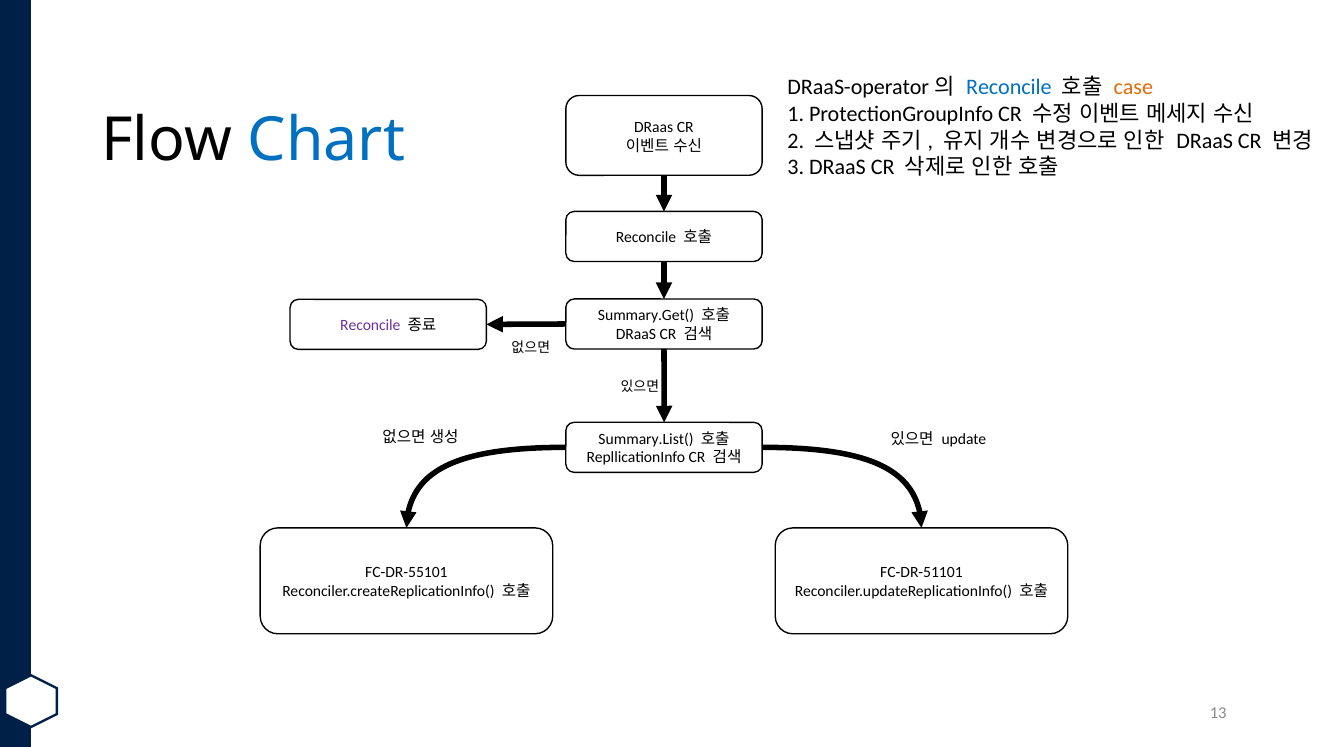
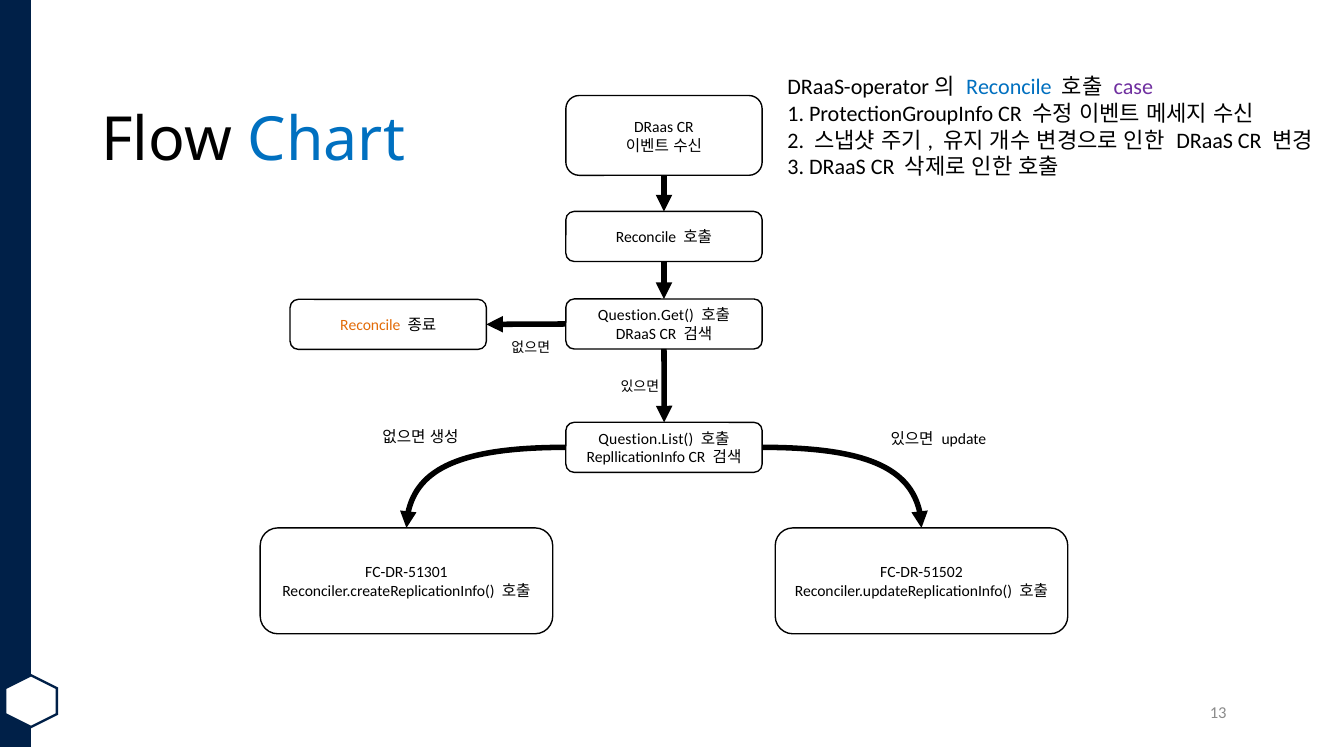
case colour: orange -> purple (1133, 88)
Summary.Get(: Summary.Get( -> Question.Get( (646, 316)
Reconcile colour: purple -> orange (370, 325)
Summary.List(: Summary.List( -> Question.List( (646, 439)
FC-DR-55101: FC-DR-55101 -> FC-DR-51301 (406, 573)
FC-DR-51101: FC-DR-51101 -> FC-DR-51502 (921, 573)
